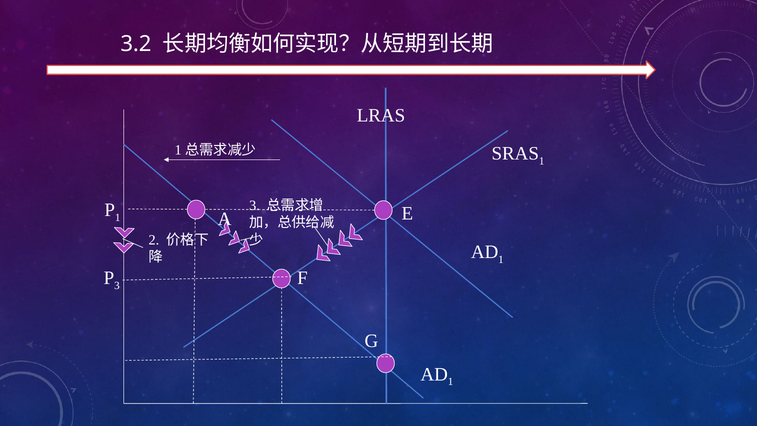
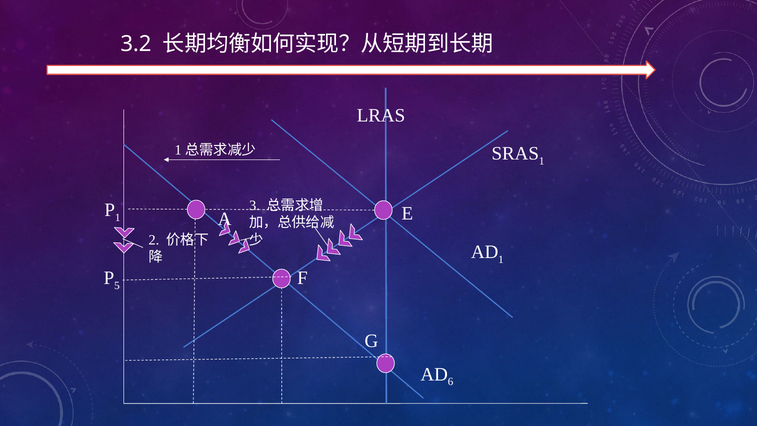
3: 3 -> 5 (117, 285)
1: 1 -> 6 (451, 382)
